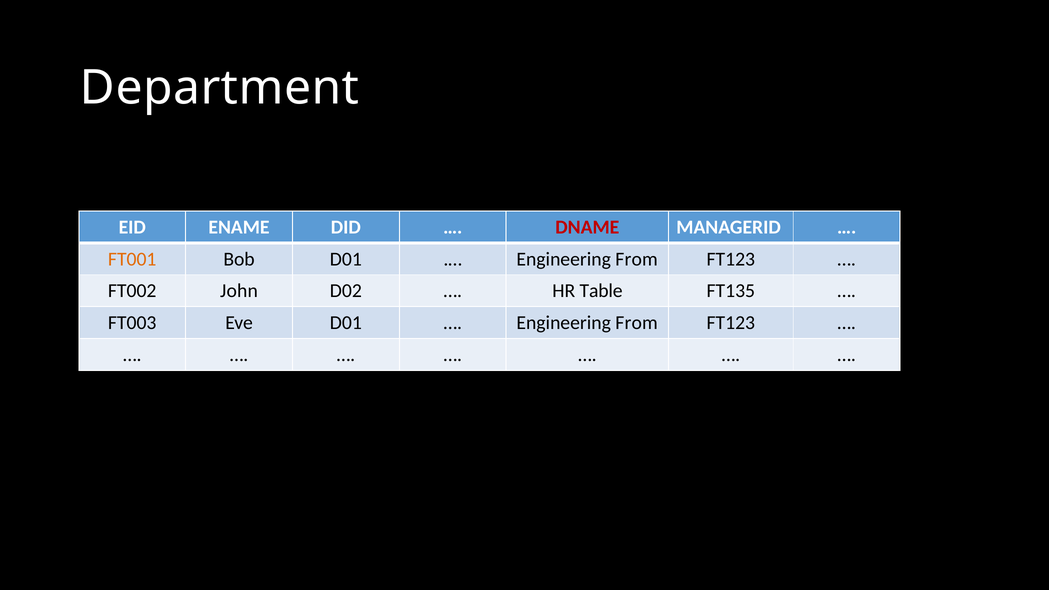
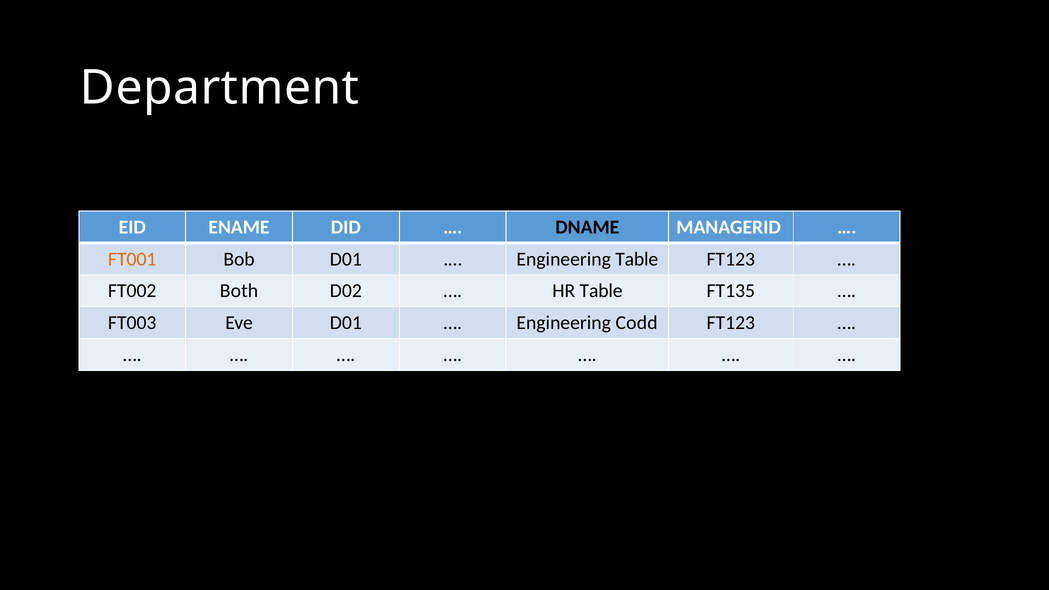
DNAME colour: red -> black (587, 227)
From: From -> Table (637, 259)
John: John -> Both (239, 291)
From: From -> Codd (637, 323)
